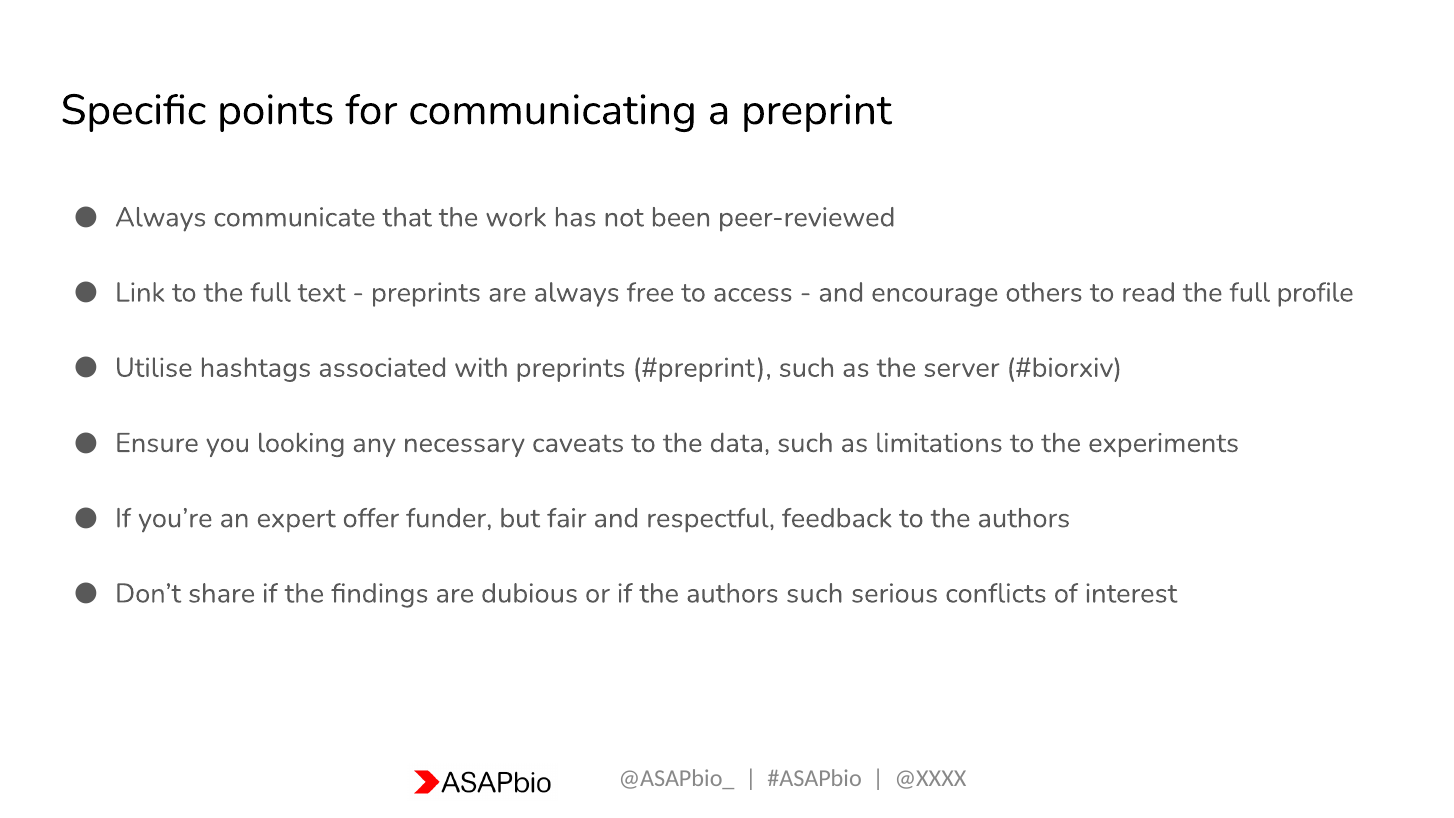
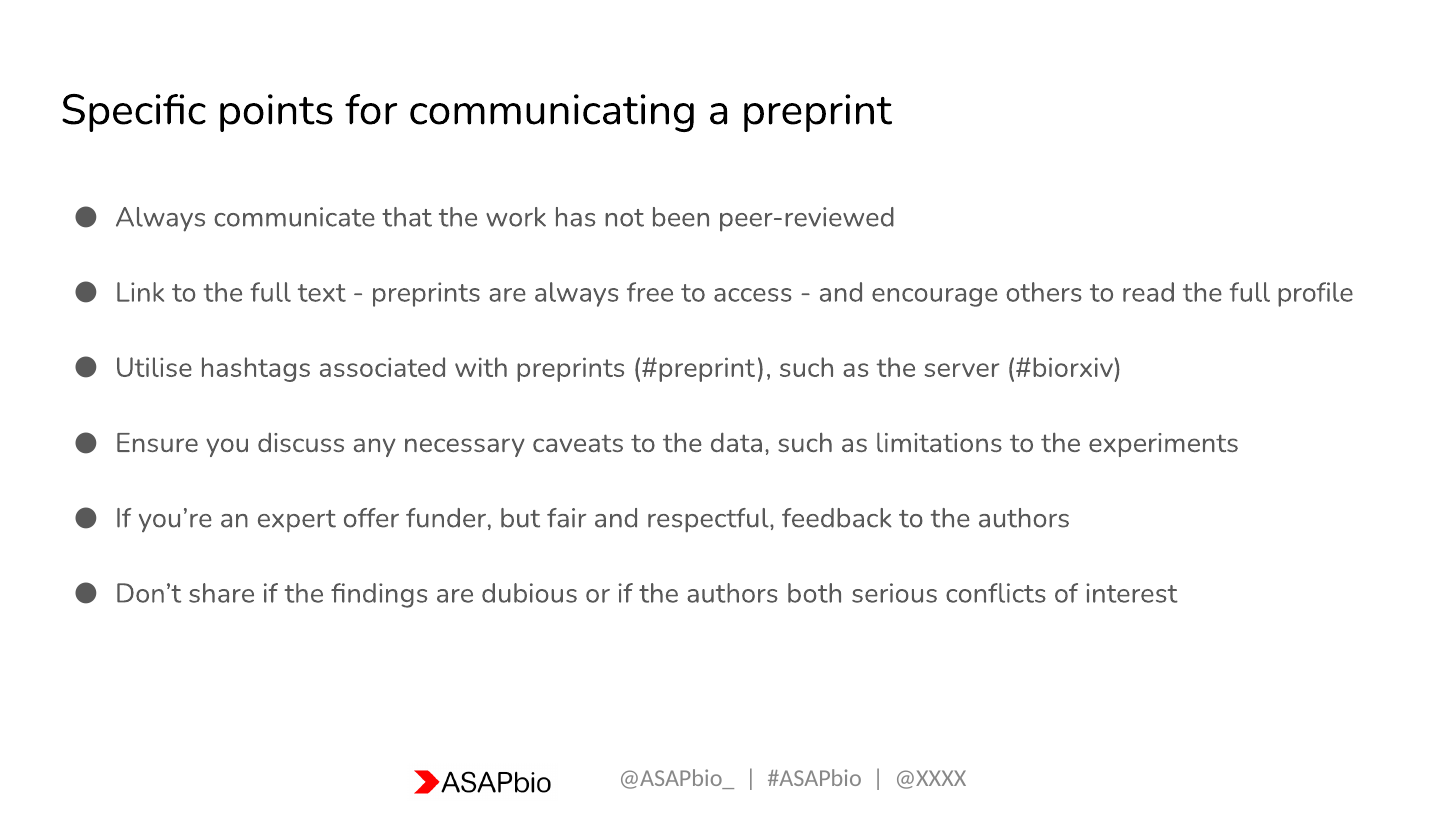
looking: looking -> discuss (301, 443)
authors such: such -> both (815, 593)
